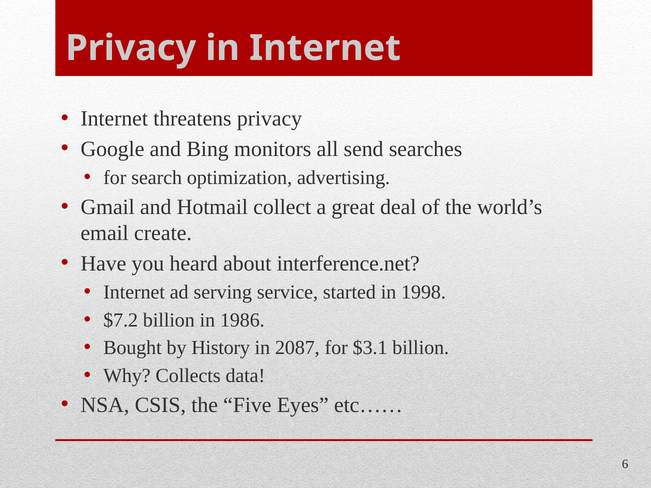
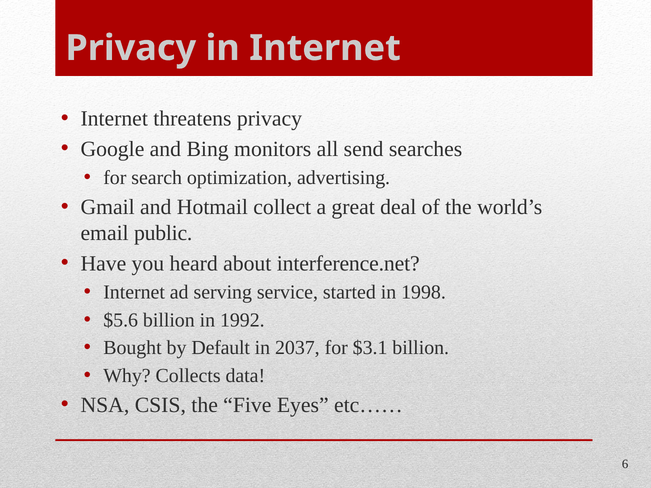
create: create -> public (163, 233)
$7.2: $7.2 -> $5.6 (121, 320)
1986: 1986 -> 1992 (242, 320)
History: History -> Default (221, 348)
2087: 2087 -> 2037 (297, 348)
